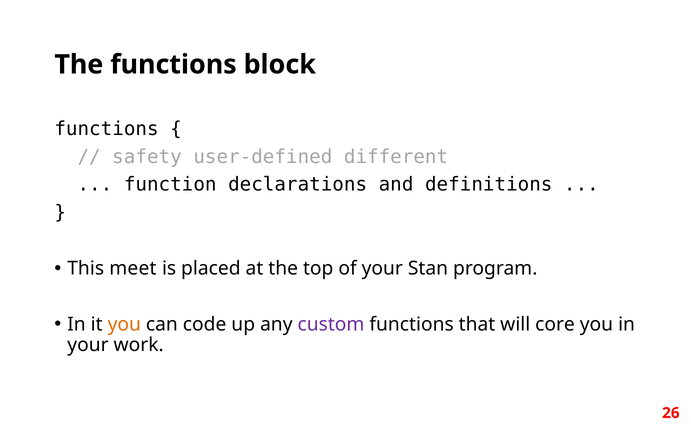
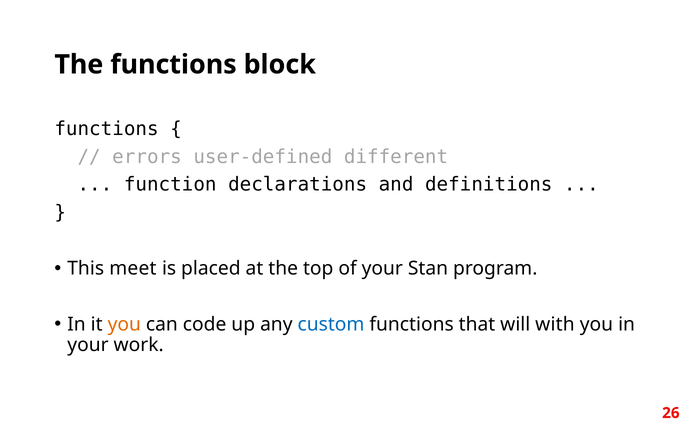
safety: safety -> errors (147, 157)
custom colour: purple -> blue (331, 324)
core: core -> with (555, 324)
